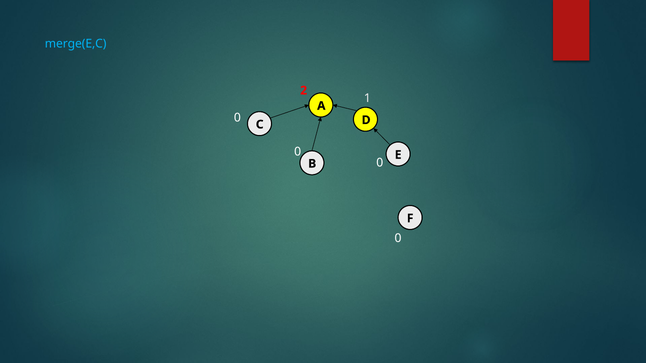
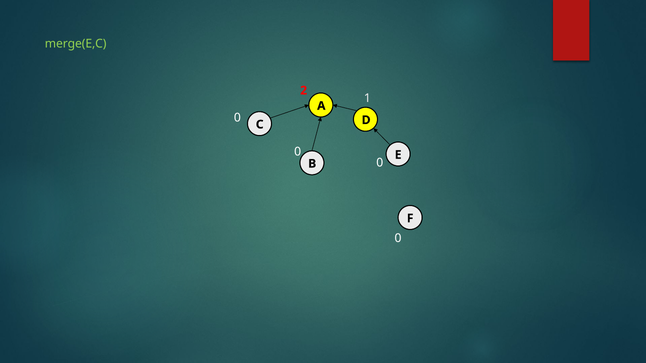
merge(E,C colour: light blue -> light green (76, 44)
